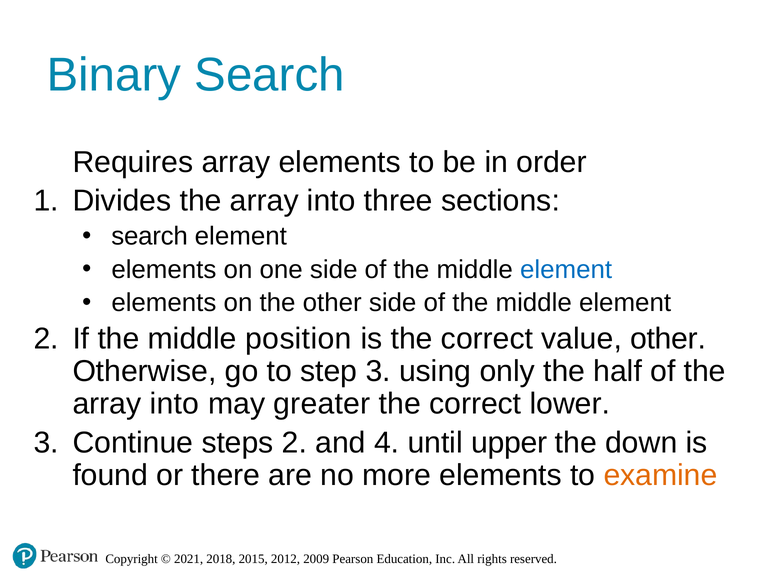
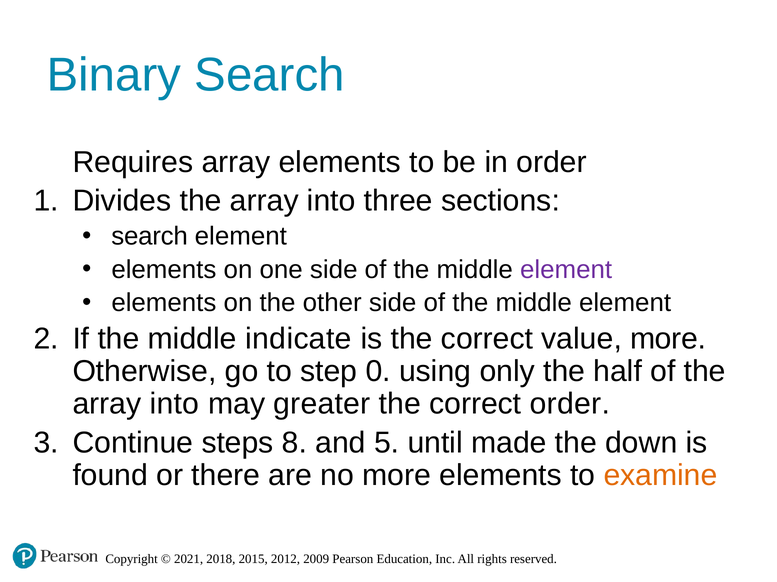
element colour: blue -> purple (566, 270)
position: position -> indicate (298, 339)
value other: other -> more (668, 339)
step 3: 3 -> 0 (378, 372)
correct lower: lower -> order (570, 405)
steps 2: 2 -> 8 (295, 443)
4: 4 -> 5 (387, 443)
upper: upper -> made (509, 443)
